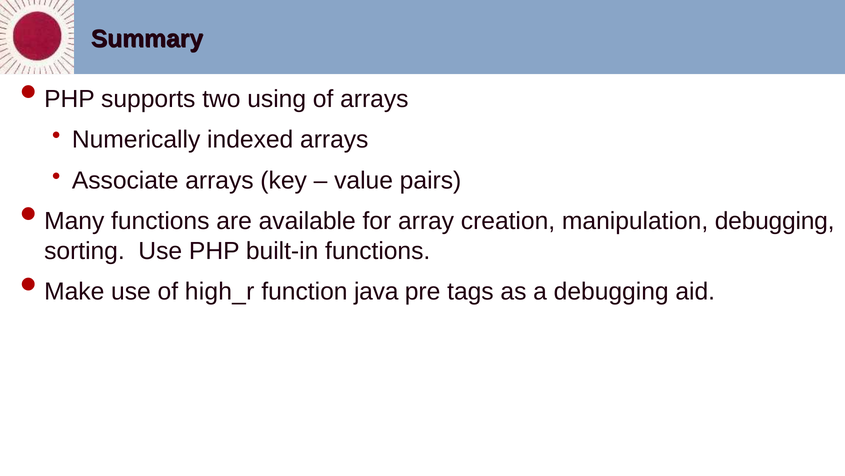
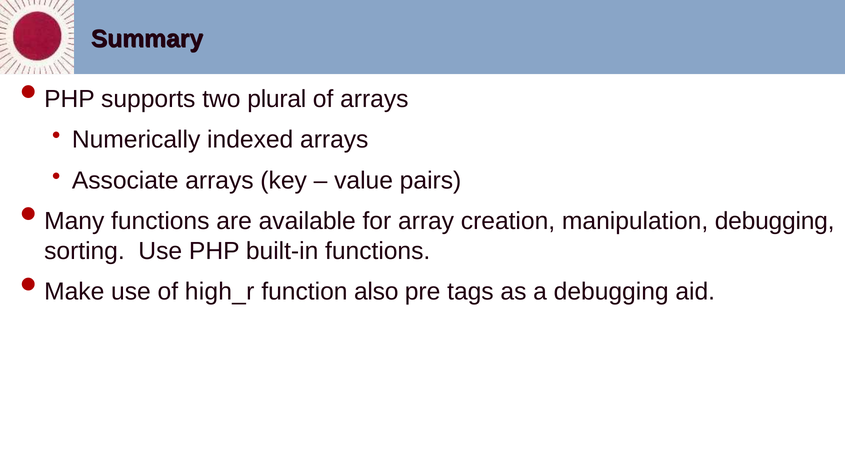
using: using -> plural (277, 99)
java: java -> also (376, 291)
